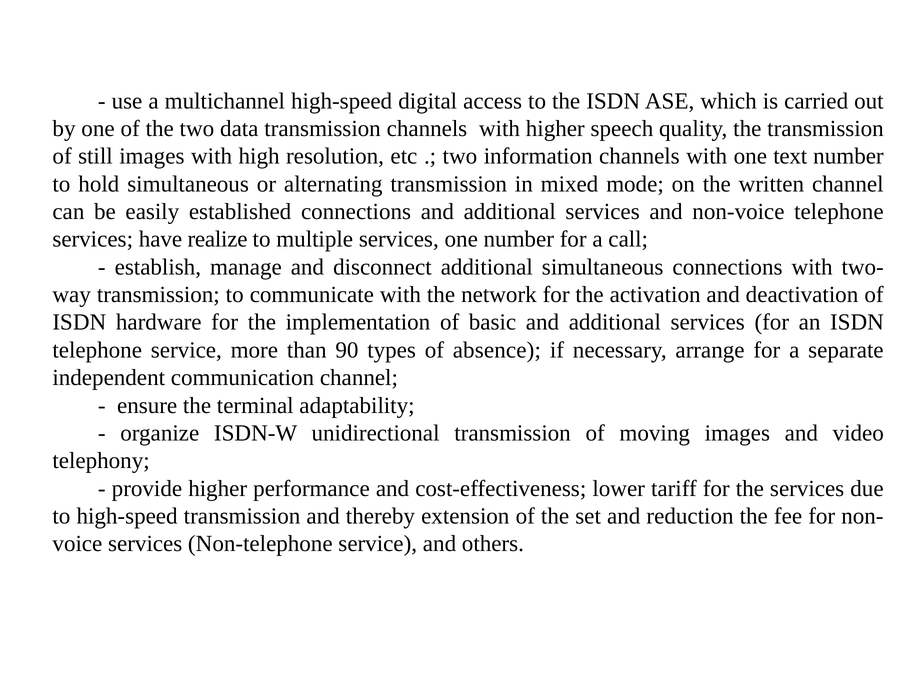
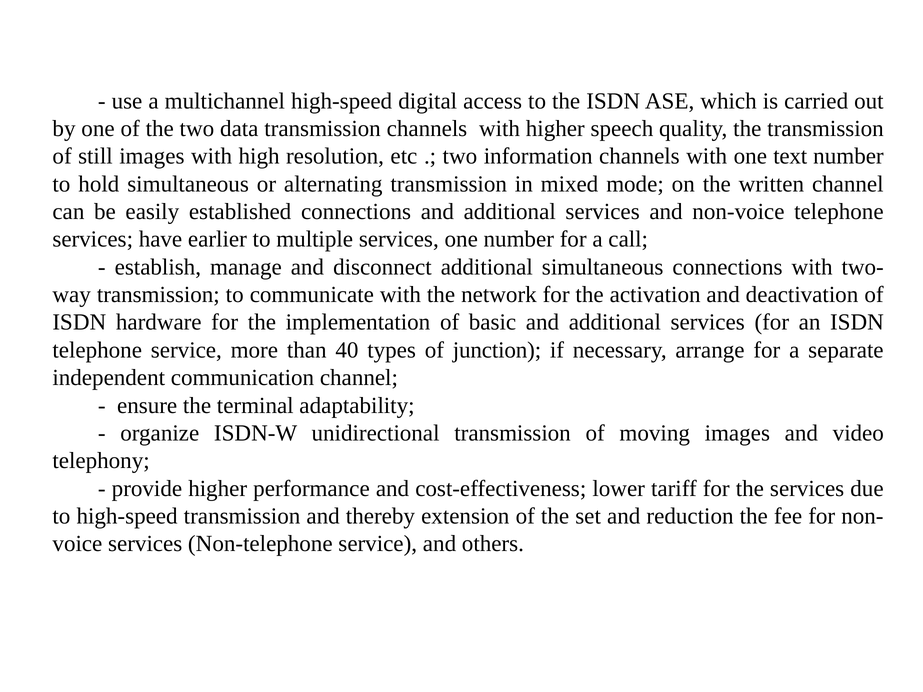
realize: realize -> earlier (217, 239)
90: 90 -> 40 (347, 350)
absence: absence -> junction (497, 350)
